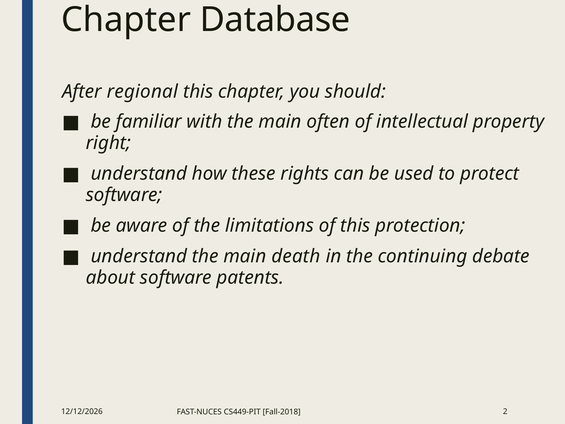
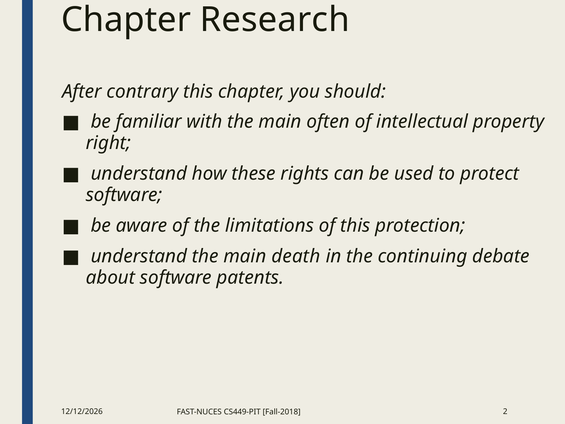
Database: Database -> Research (275, 20)
regional: regional -> contrary (142, 92)
